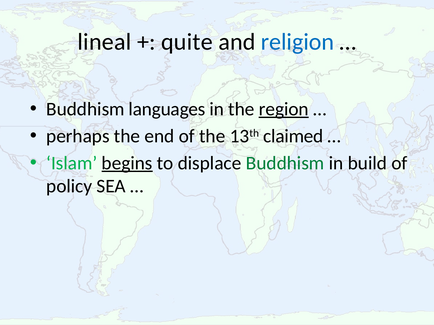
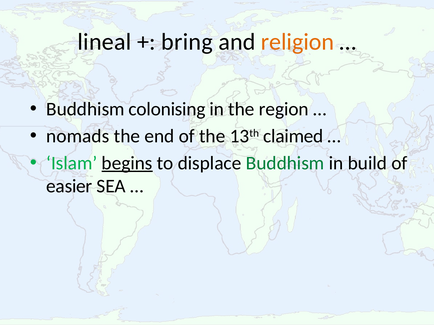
quite: quite -> bring (187, 42)
religion colour: blue -> orange (297, 42)
languages: languages -> colonising (167, 109)
region underline: present -> none (284, 109)
perhaps: perhaps -> nomads (78, 136)
policy: policy -> easier (69, 186)
